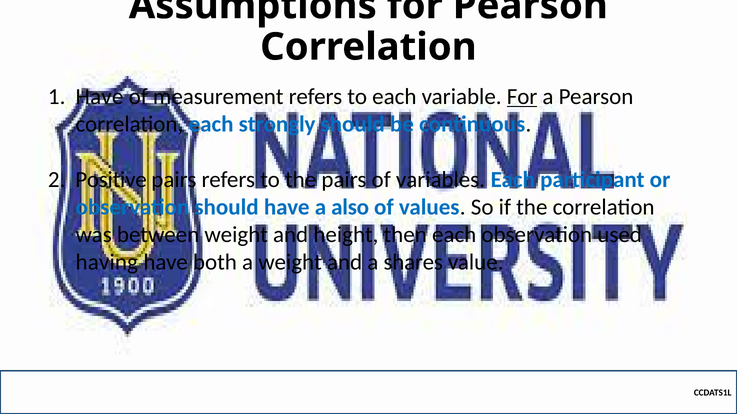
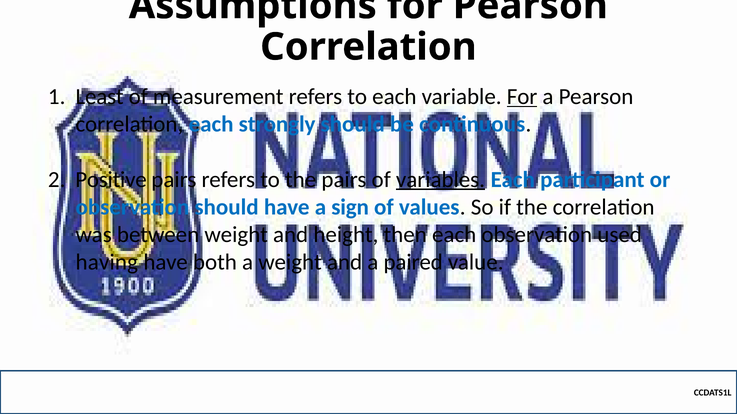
Have: Have -> Least (100, 97)
variables underline: none -> present (440, 180)
also: also -> sign (350, 207)
shares: shares -> paired (413, 263)
